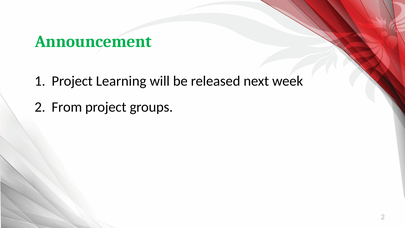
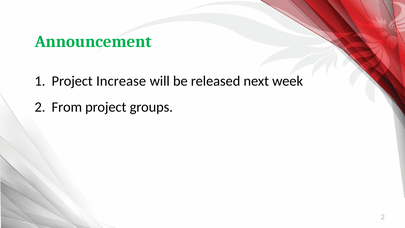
Learning: Learning -> Increase (121, 81)
